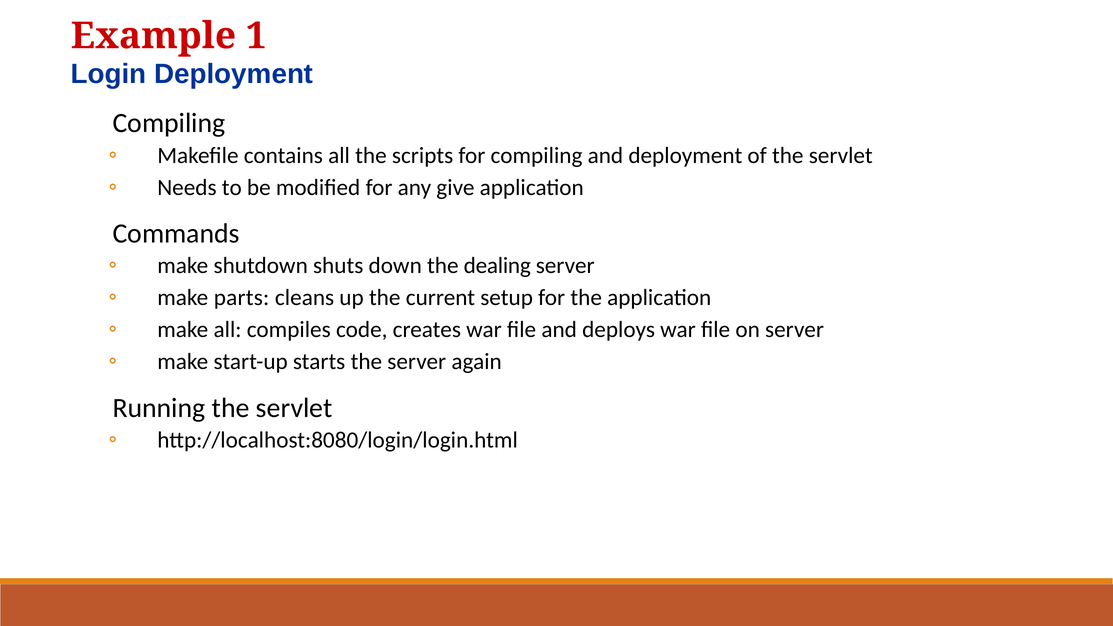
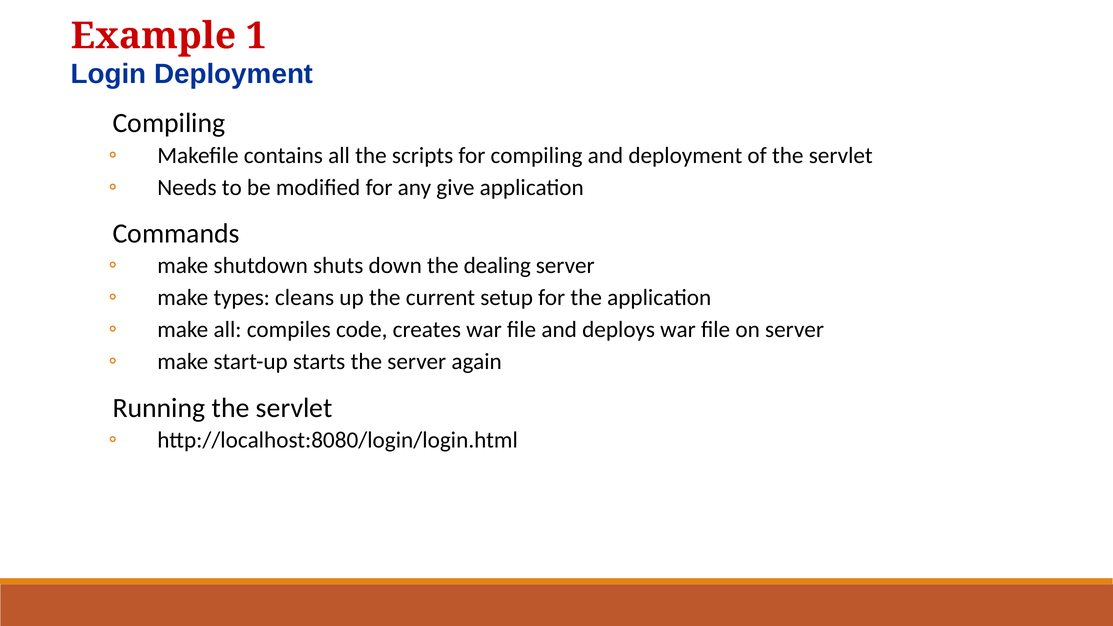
parts: parts -> types (242, 298)
